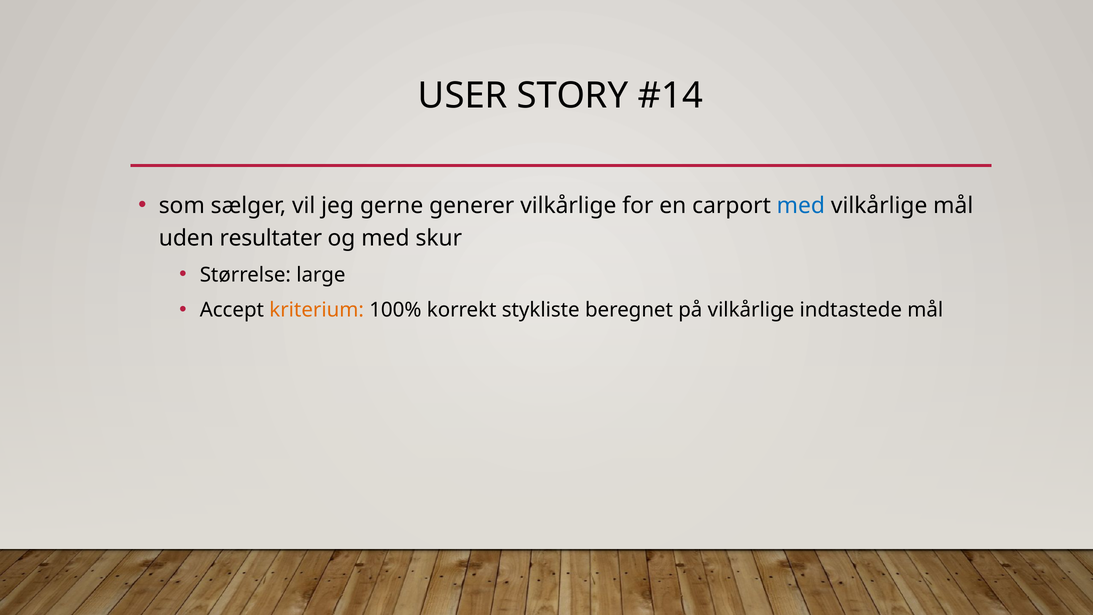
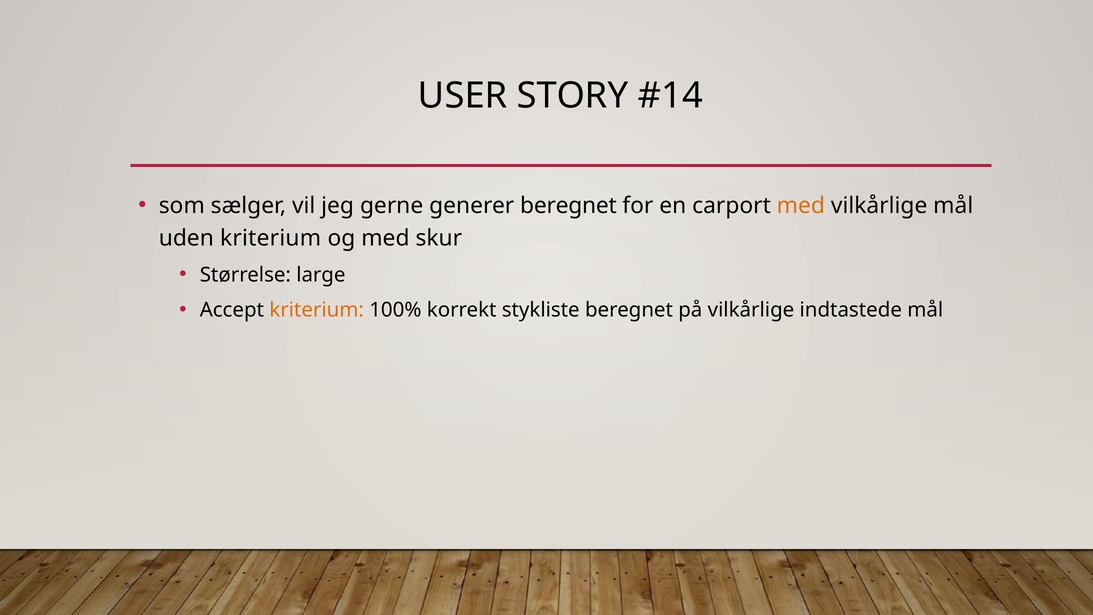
generer vilkårlige: vilkårlige -> beregnet (568, 206)
med colour: blue -> orange (801, 206)
uden resultater: resultater -> kriterium (271, 238)
